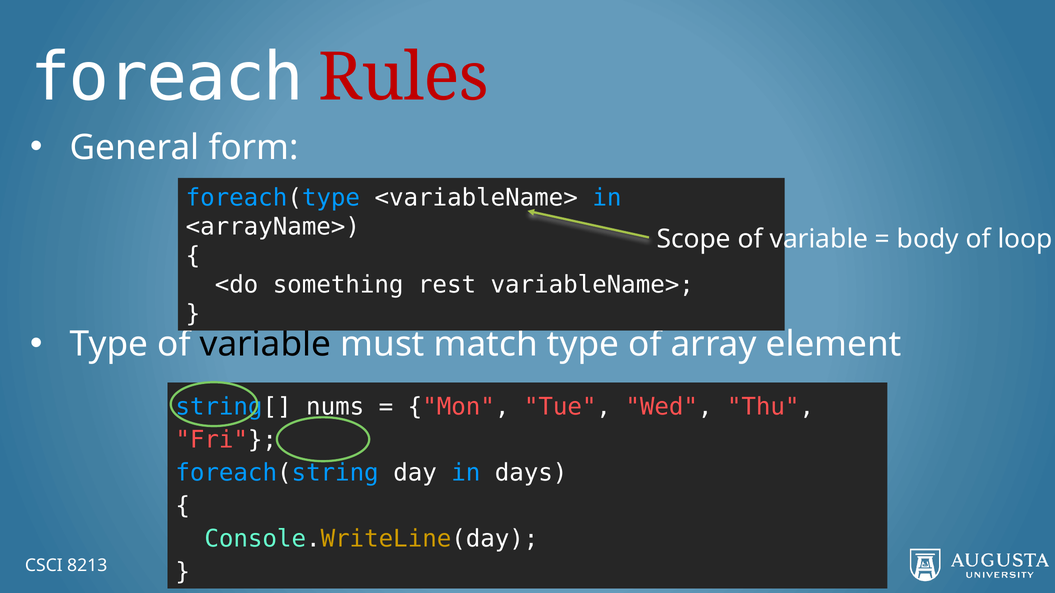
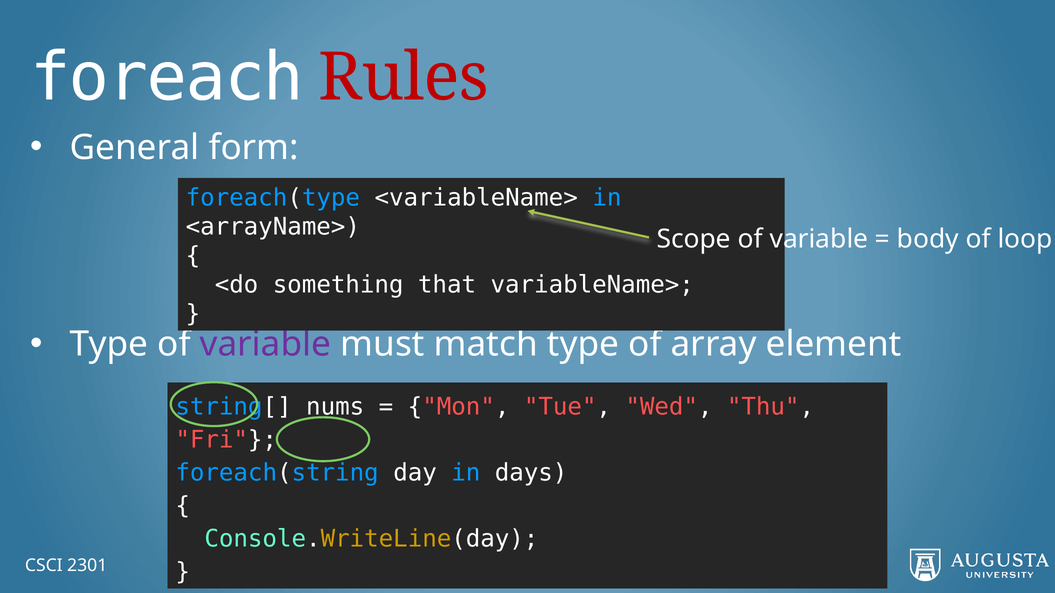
rest: rest -> that (447, 285)
variable colour: black -> purple (266, 345)
8213: 8213 -> 2301 (87, 566)
